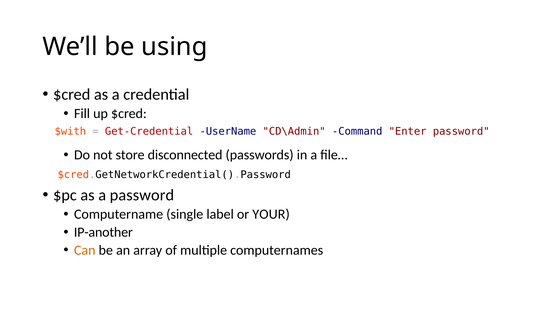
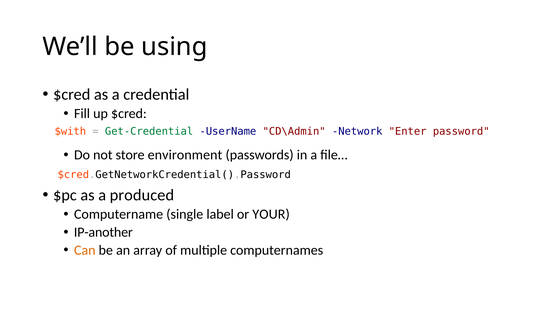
Get-Credential colour: red -> green (149, 132)
Command: Command -> Network (357, 132)
disconnected: disconnected -> environment (185, 155)
a password: password -> produced (142, 195)
